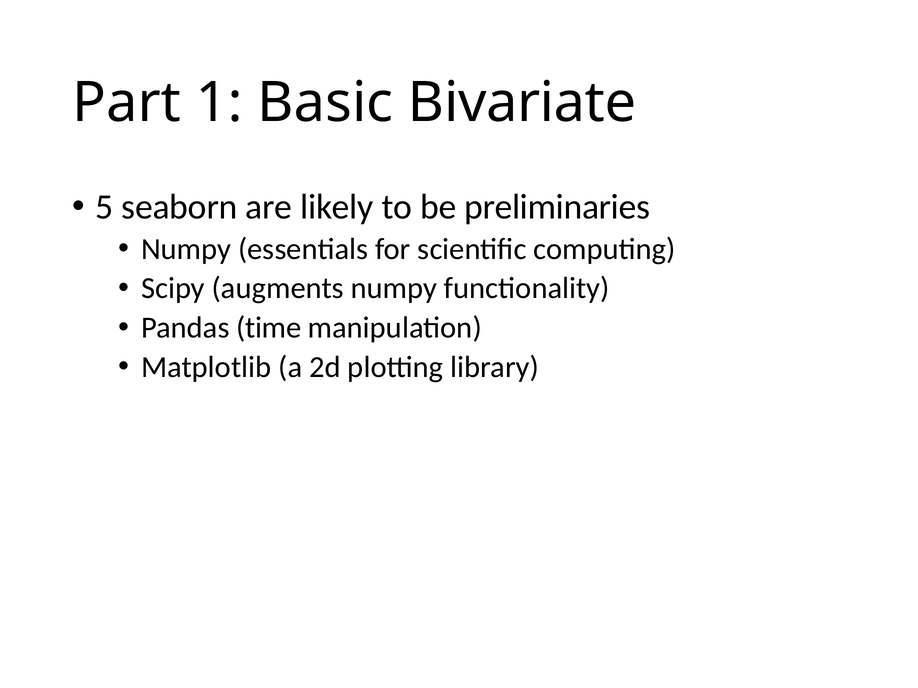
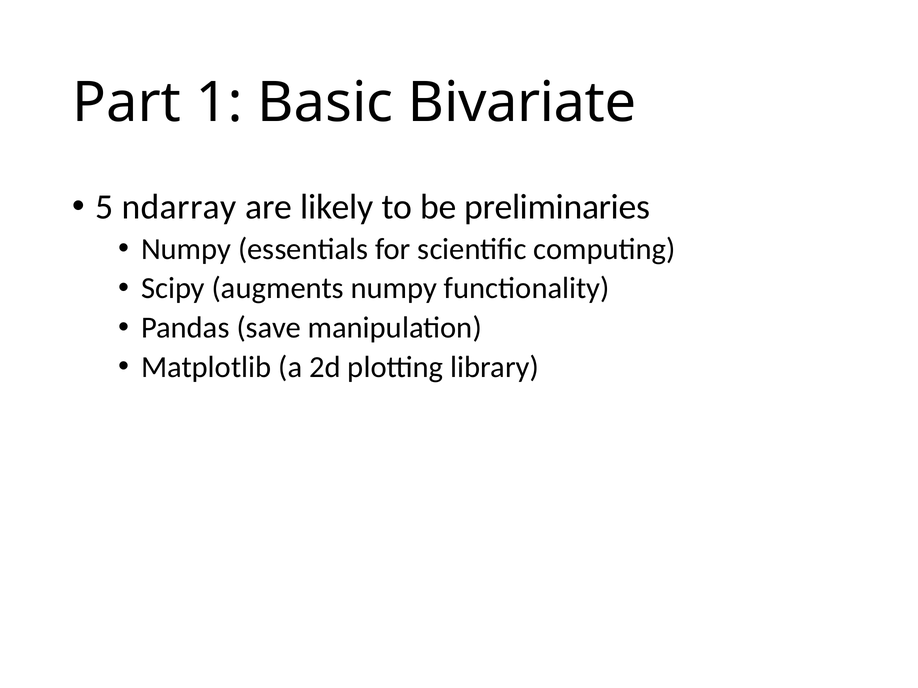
seaborn: seaborn -> ndarray (179, 207)
time: time -> save (269, 328)
